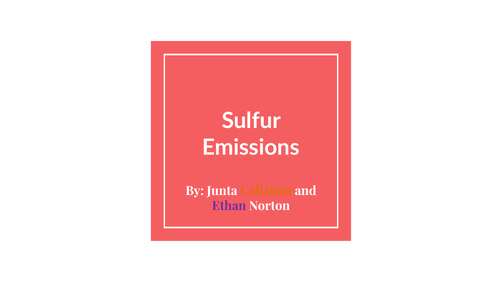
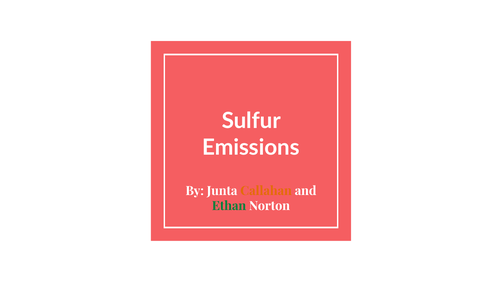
Ethan colour: purple -> green (229, 206)
